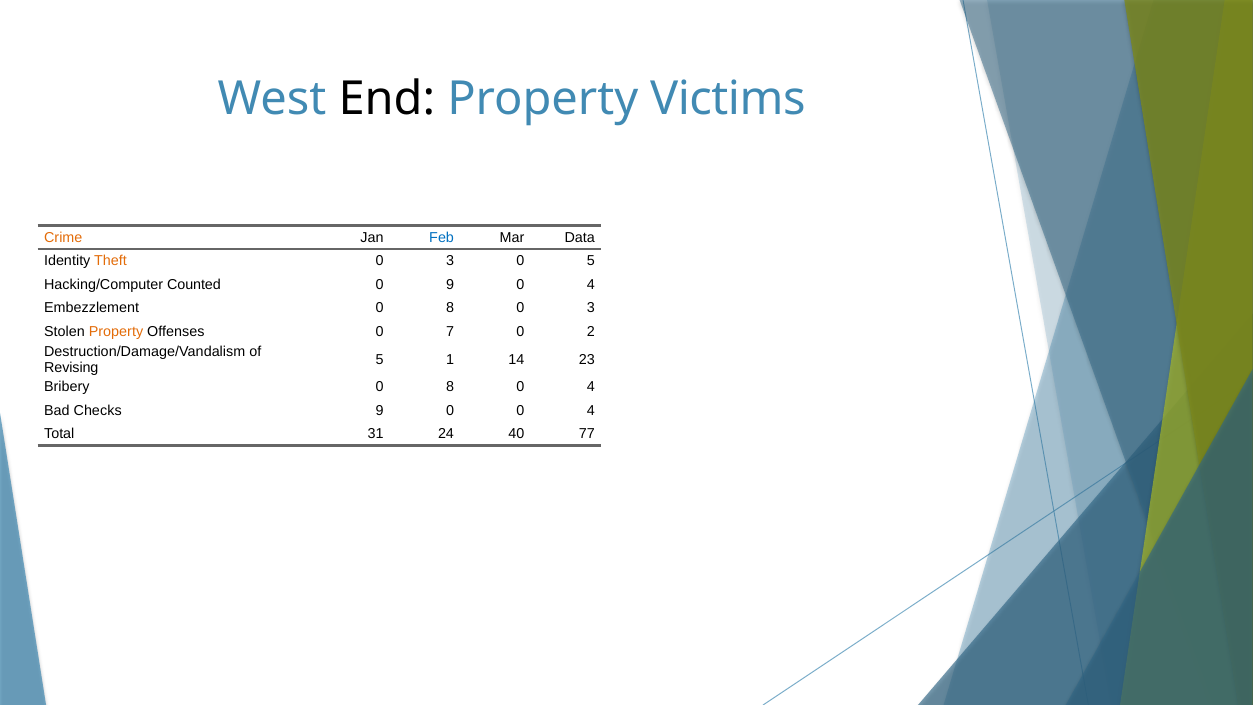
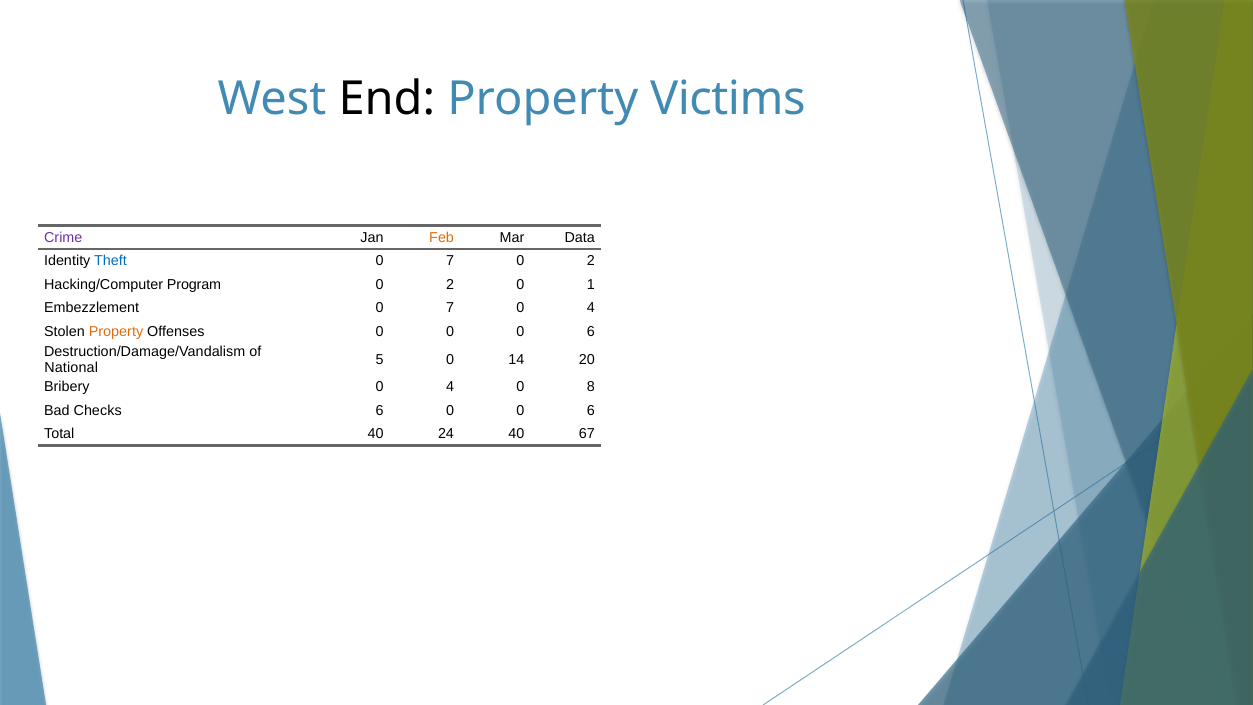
Crime colour: orange -> purple (63, 238)
Feb colour: blue -> orange (442, 238)
Theft colour: orange -> blue (111, 261)
3: 3 -> 7 (450, 261)
5: 5 -> 2 (591, 261)
Counted: Counted -> Program (194, 285)
9: 9 -> 2 (450, 285)
4: 4 -> 1 (591, 285)
Embezzlement 0 8: 8 -> 7 (450, 308)
3: 3 -> 4 (591, 308)
Offenses 0 7: 7 -> 0 (450, 331)
2: 2 -> 6 (591, 331)
5 1: 1 -> 0 (450, 359)
23: 23 -> 20 (587, 359)
Revising: Revising -> National (71, 367)
Bribery 0 8: 8 -> 4 (450, 387)
4: 4 -> 8 (591, 387)
Checks 9: 9 -> 6 (380, 410)
4: 4 -> 6 (591, 410)
Total 31: 31 -> 40 (376, 434)
77: 77 -> 67 (587, 434)
